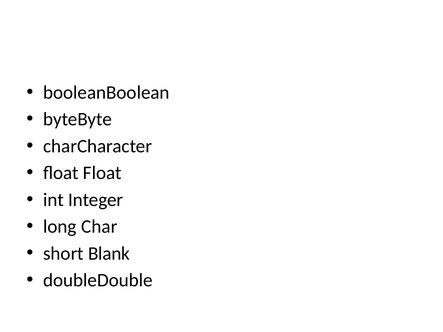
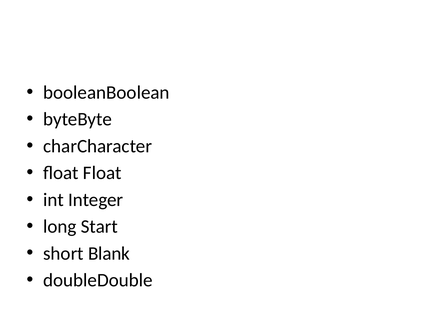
Char: Char -> Start (99, 227)
